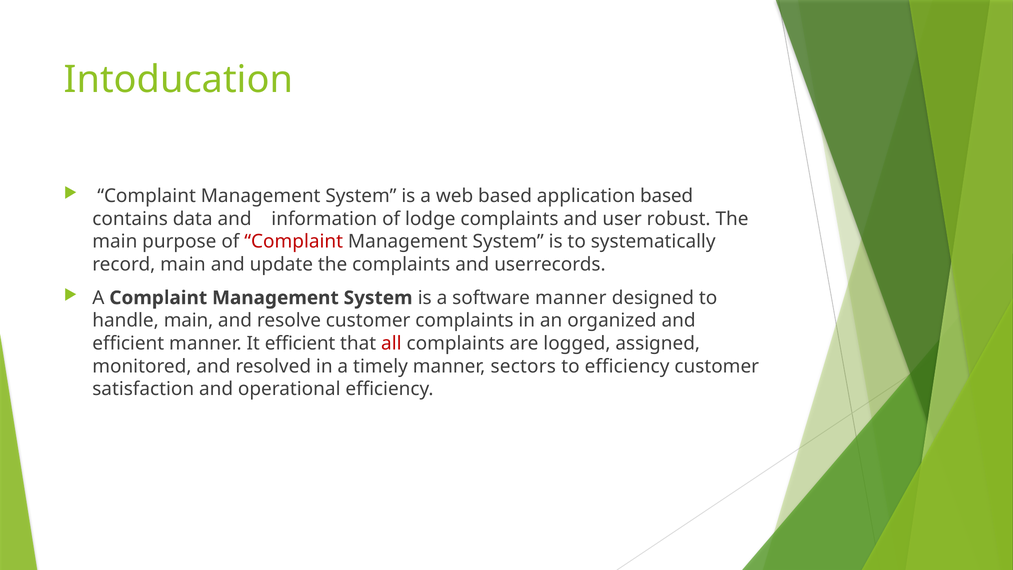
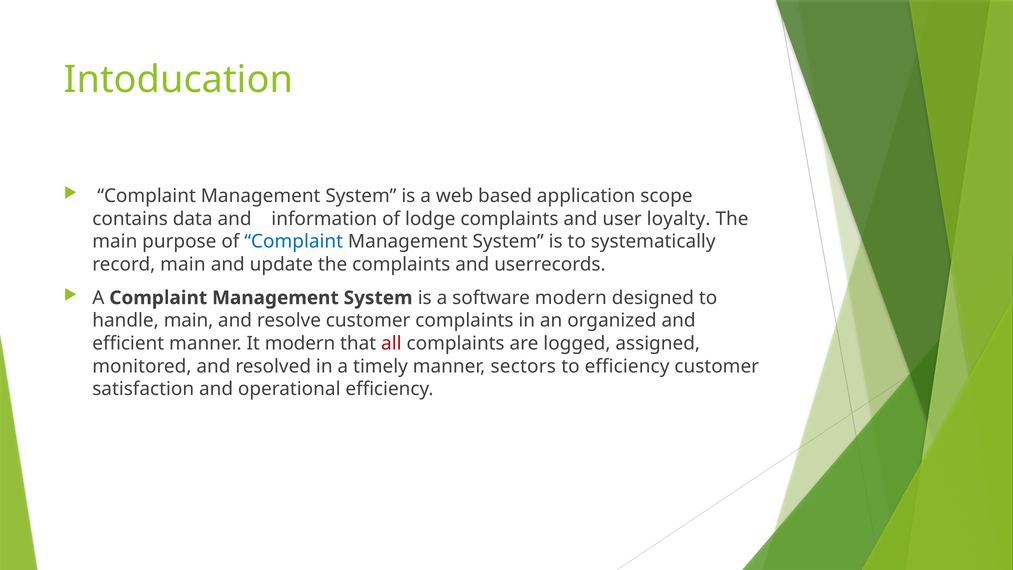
application based: based -> scope (666, 196)
robust: robust -> loyalty (679, 219)
Complaint colour: red -> blue (294, 242)
software manner: manner -> modern (571, 298)
It efficient: efficient -> modern (300, 343)
